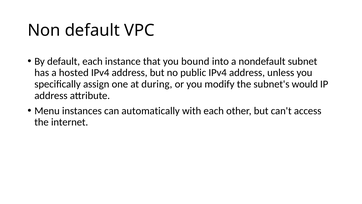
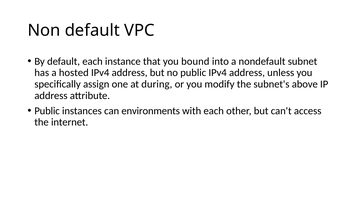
would: would -> above (305, 84)
Menu: Menu -> Public (47, 111)
automatically: automatically -> environments (151, 111)
